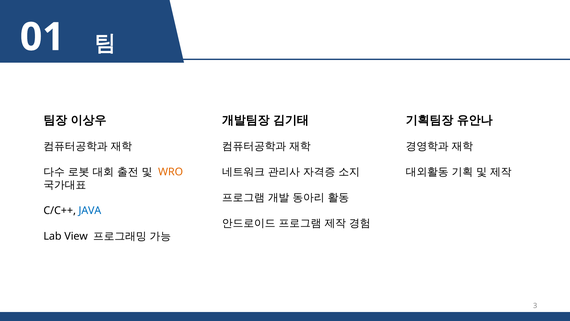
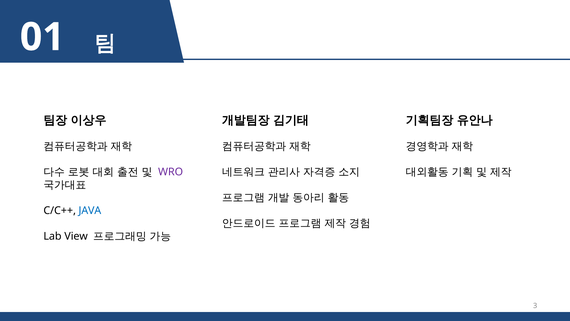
WRO colour: orange -> purple (171, 172)
